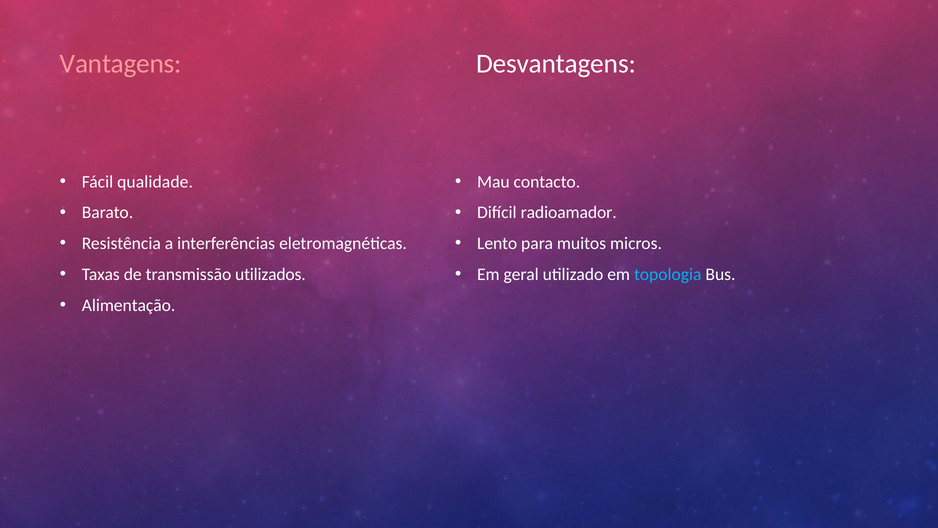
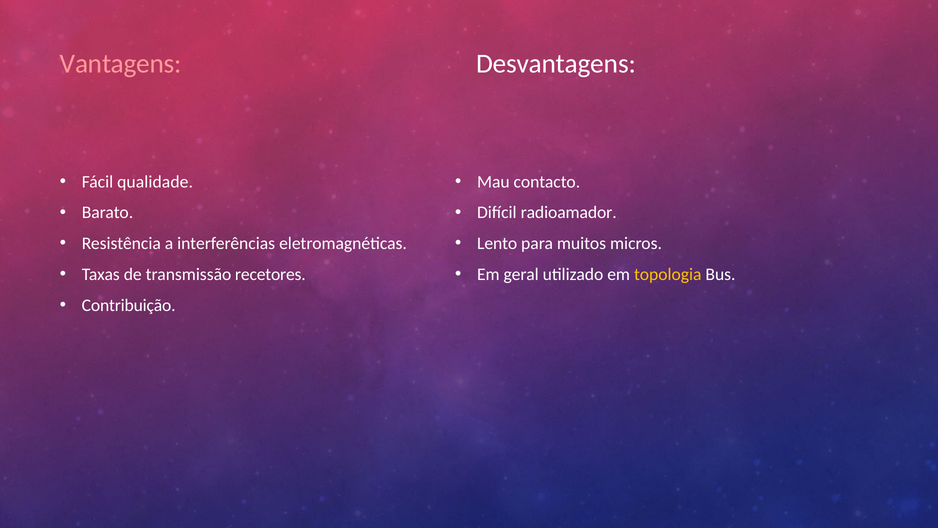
utilizados: utilizados -> recetores (270, 274)
topologia colour: light blue -> yellow (668, 274)
Alimentação: Alimentação -> Contribuição (129, 305)
